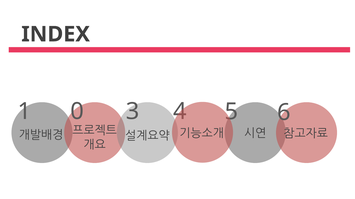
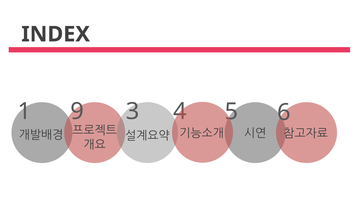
0: 0 -> 9 (77, 112)
